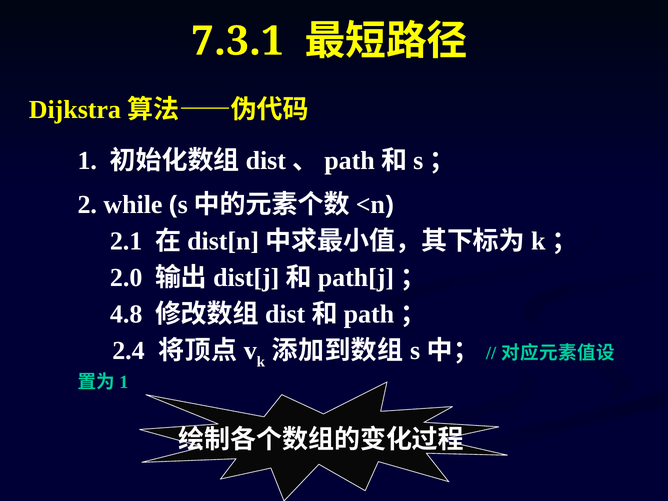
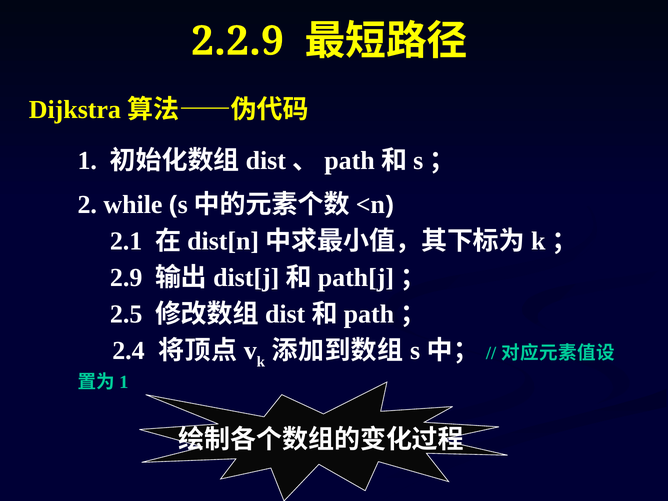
7.3.1: 7.3.1 -> 2.2.9 (237, 41)
2.0: 2.0 -> 2.9 (126, 278)
4.8: 4.8 -> 2.5 (126, 314)
